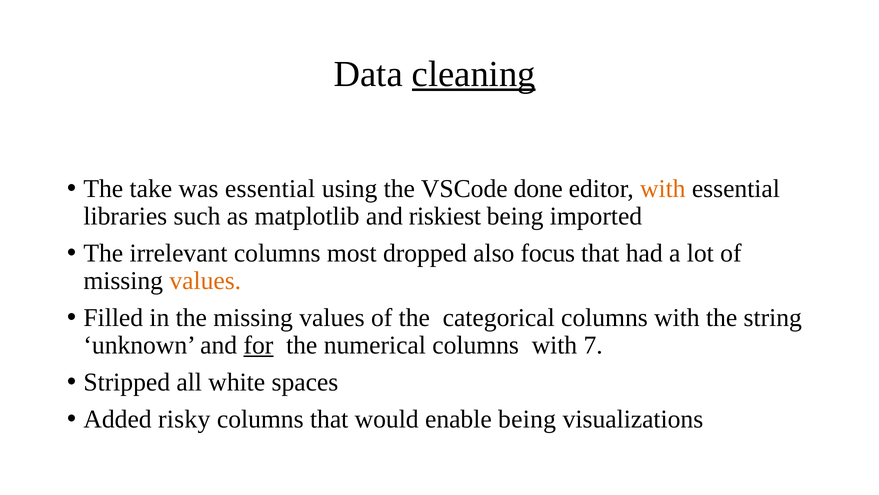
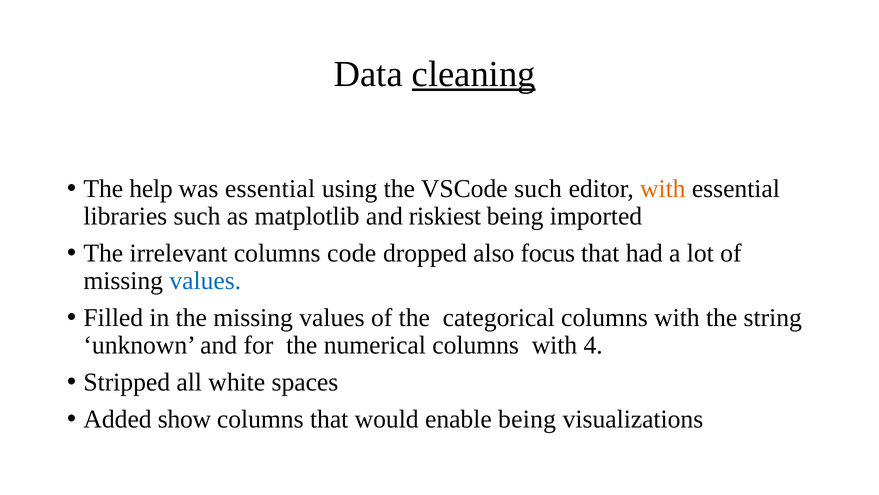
take: take -> help (151, 188)
VSCode done: done -> such (538, 188)
most: most -> code (352, 253)
values colour: orange -> blue (205, 281)
for underline: present -> none (258, 345)
7: 7 -> 4 (593, 345)
risky: risky -> show (184, 419)
